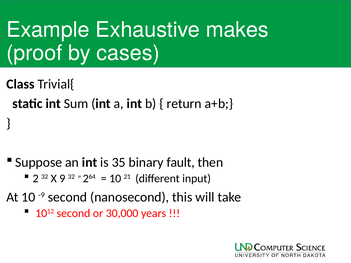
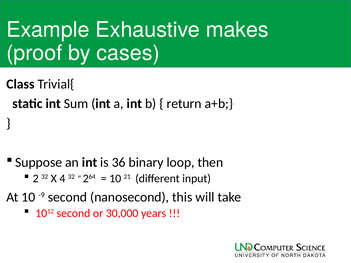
35: 35 -> 36 (119, 163)
fault: fault -> loop (181, 163)
9: 9 -> 4 (62, 179)
